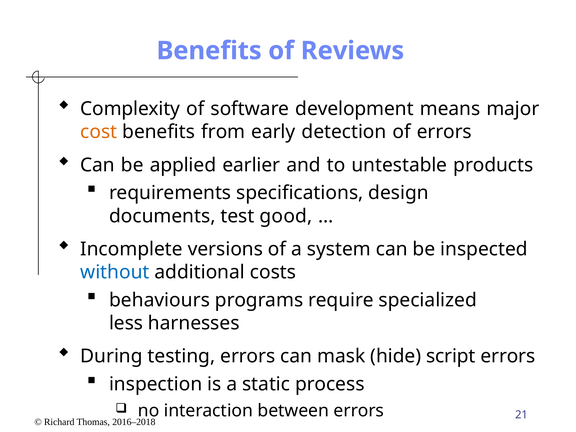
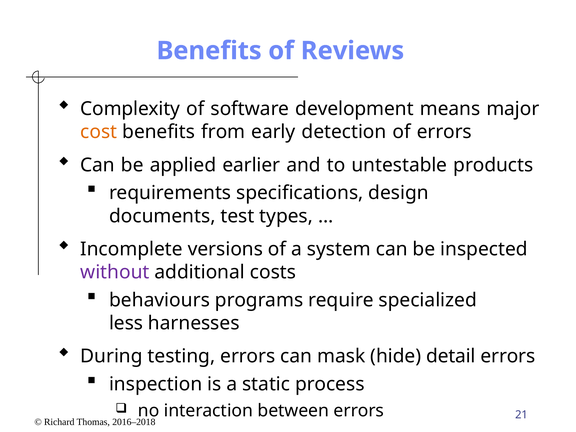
good: good -> types (286, 216)
without colour: blue -> purple (115, 272)
script: script -> detail (451, 356)
